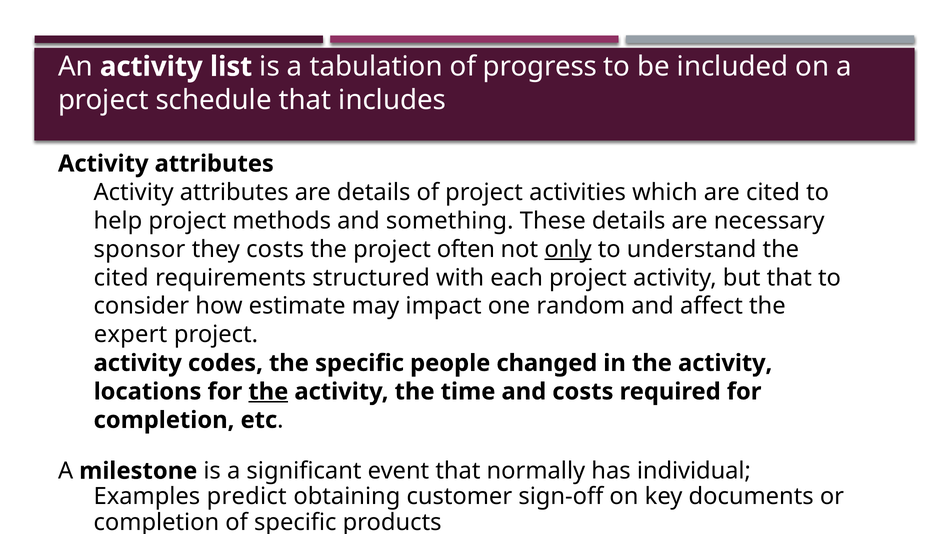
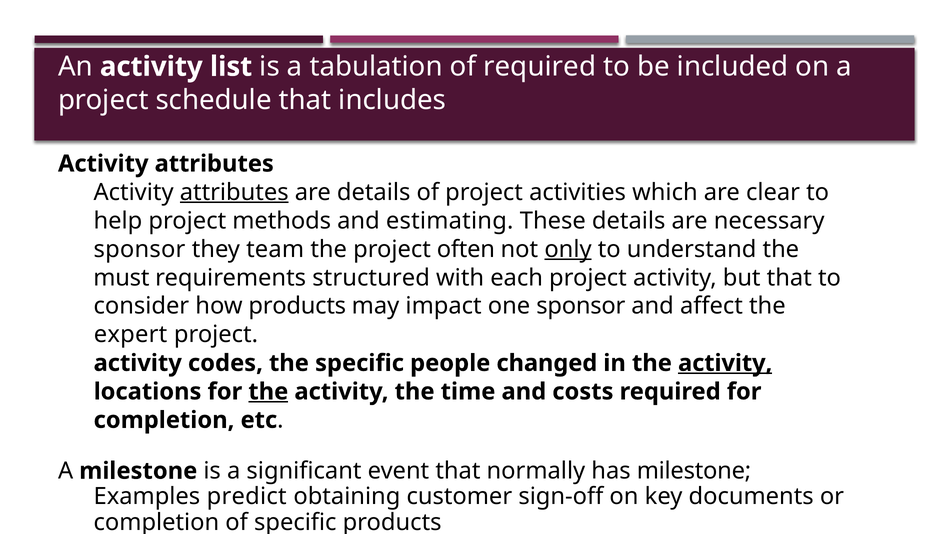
of progress: progress -> required (540, 67)
attributes underline: none -> present (234, 192)
are cited: cited -> clear (773, 192)
something: something -> estimating (450, 221)
they costs: costs -> team (275, 249)
cited: cited -> must (121, 278)
how estimate: estimate -> products (297, 306)
one random: random -> sponsor (581, 306)
activity underline: none -> present (725, 363)
has individual: individual -> milestone (694, 471)
